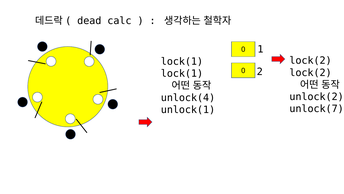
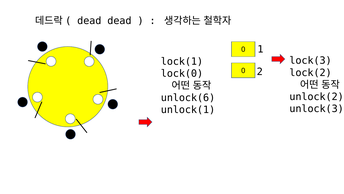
dead calc: calc -> dead (119, 21)
lock(2: lock(2 -> lock(3 (311, 60)
lock(1: lock(1 -> lock(0 (182, 73)
unlock(4: unlock(4 -> unlock(6 (188, 97)
unlock(7: unlock(7 -> unlock(3 (317, 109)
